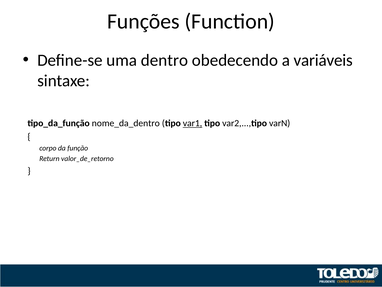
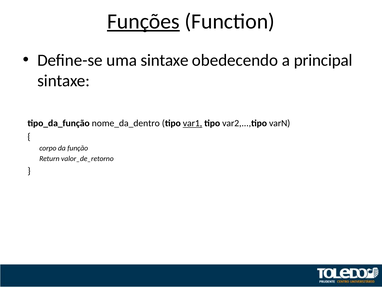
Funções underline: none -> present (143, 21)
uma dentro: dentro -> sintaxe (165, 60)
variáveis: variáveis -> principal (323, 60)
